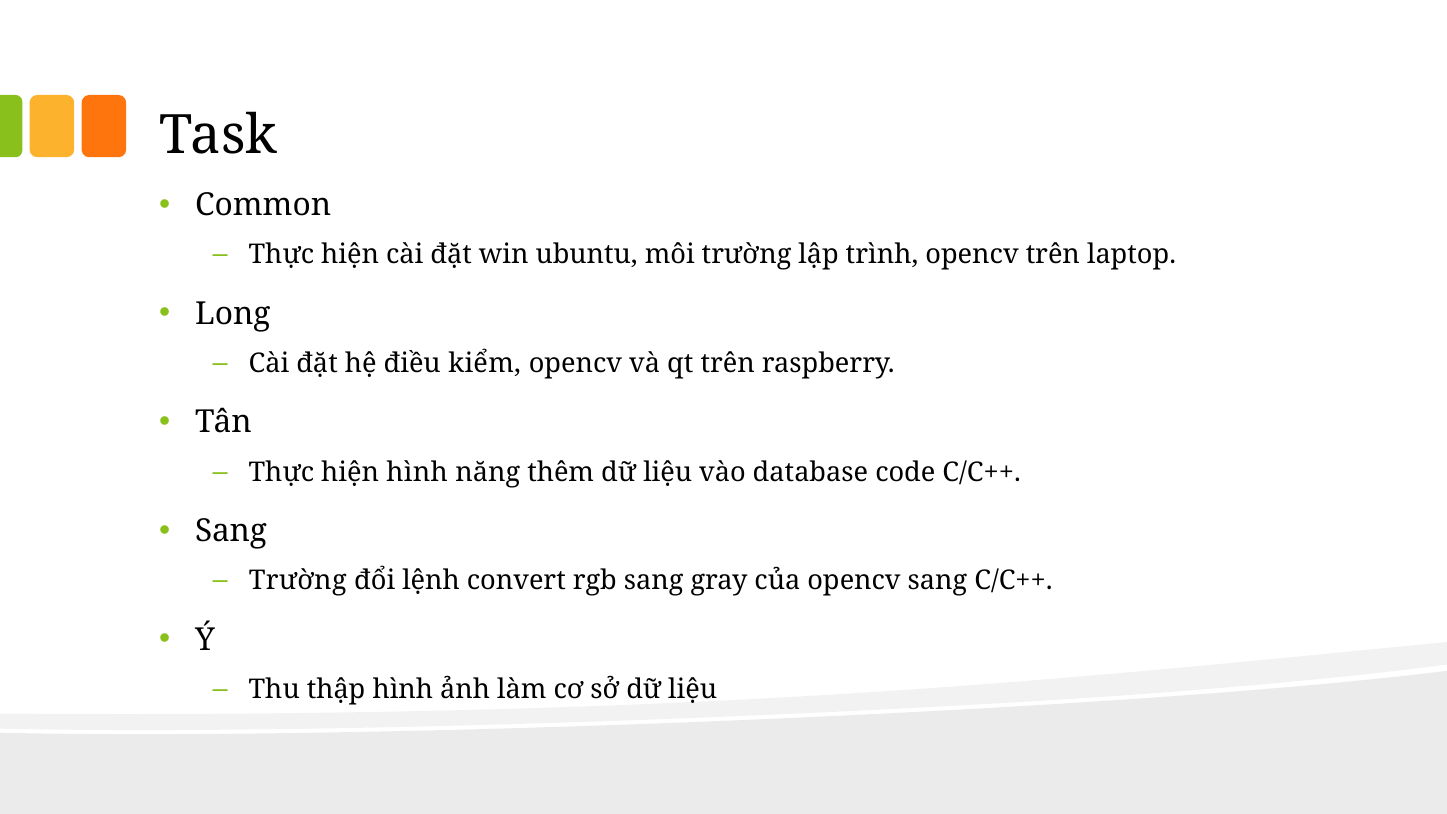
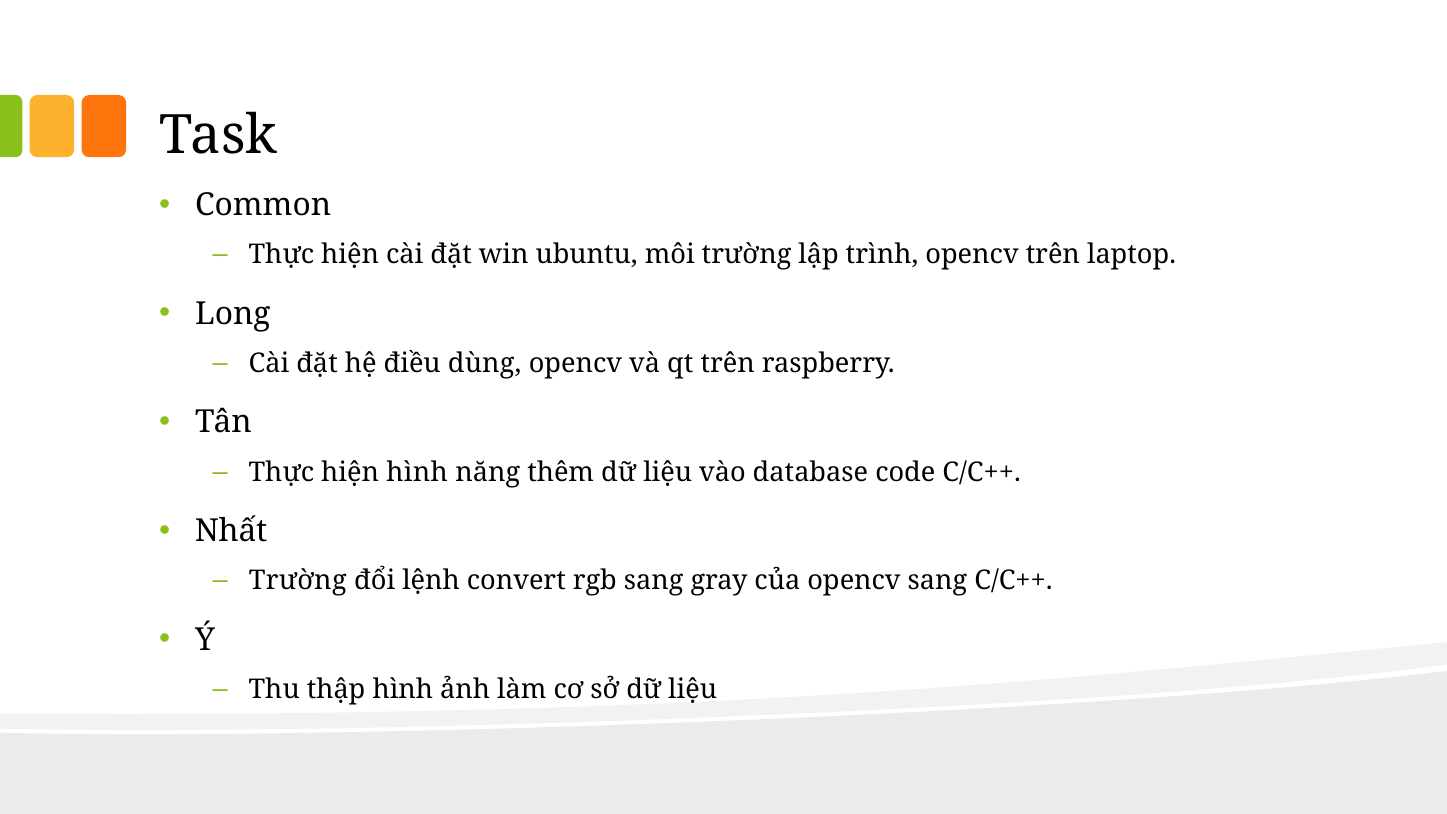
kiểm: kiểm -> dùng (485, 364)
Sang: Sang -> Nhất (231, 531)
